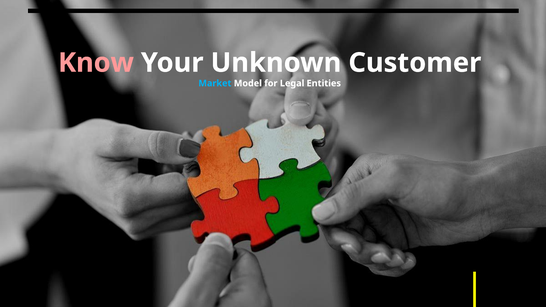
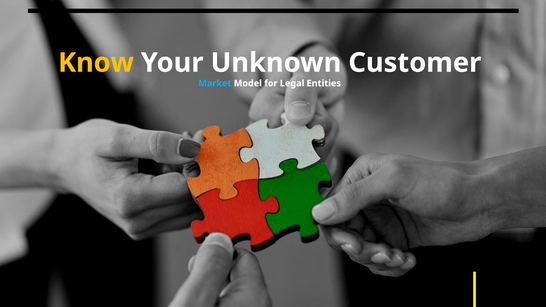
Know colour: pink -> yellow (96, 63)
